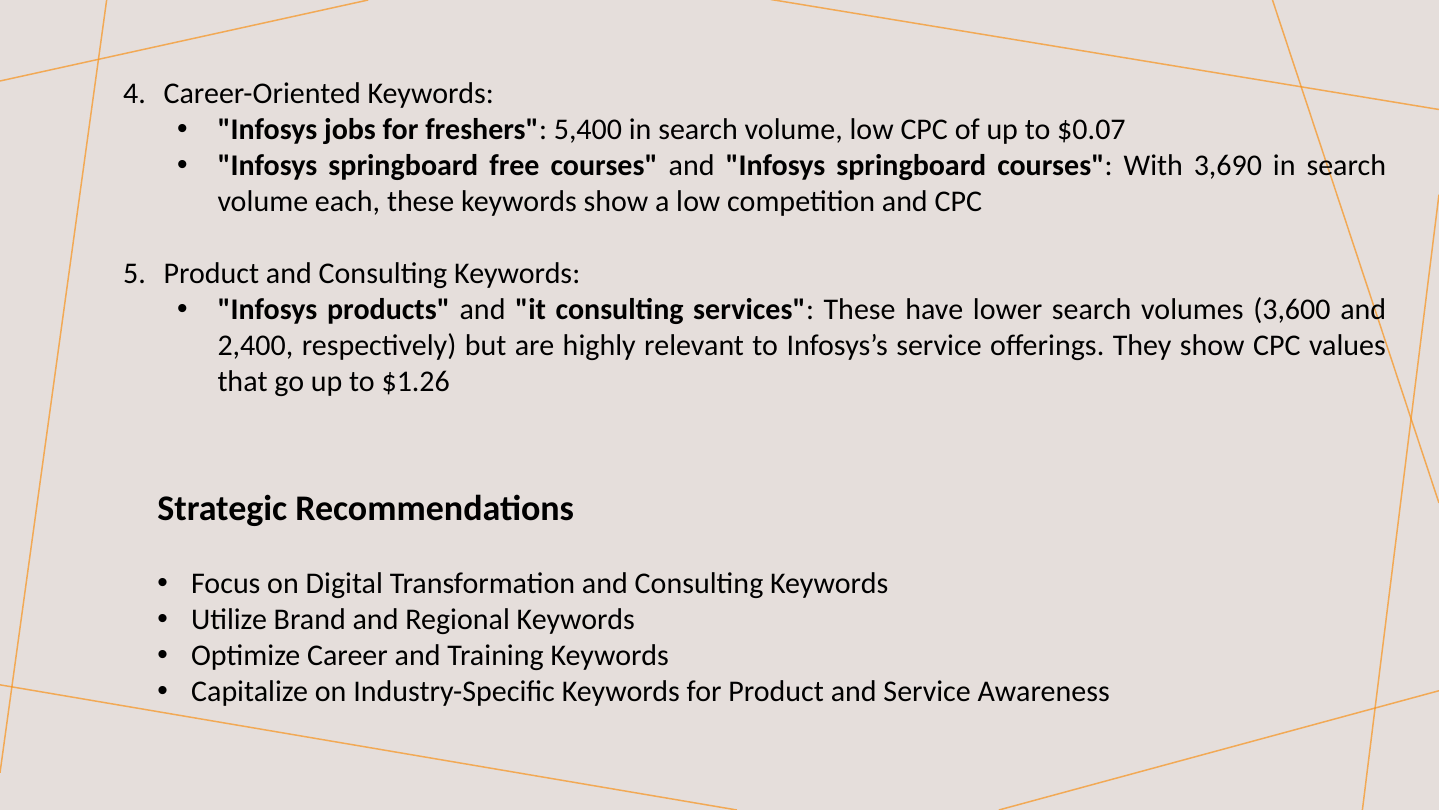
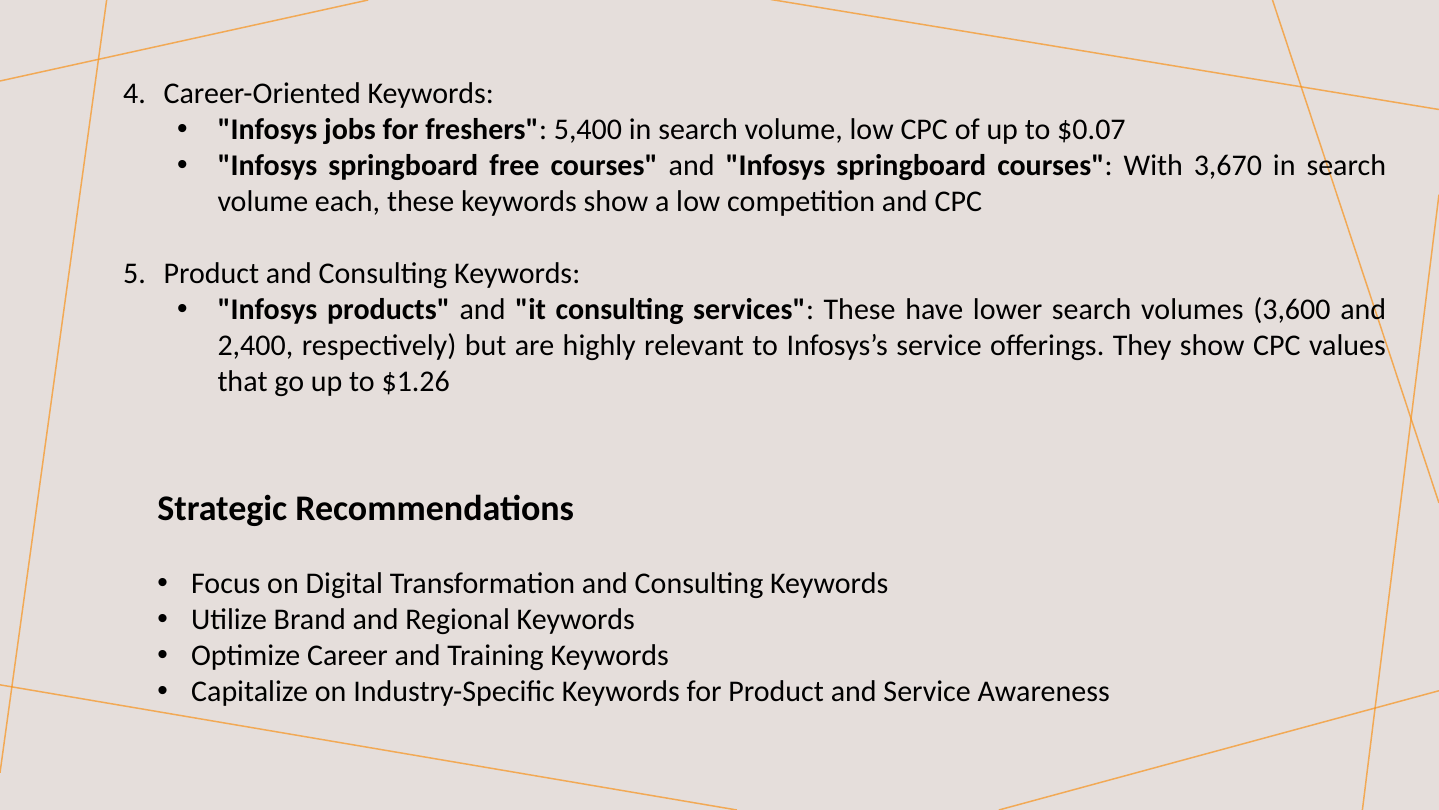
3,690: 3,690 -> 3,670 (1228, 166)
